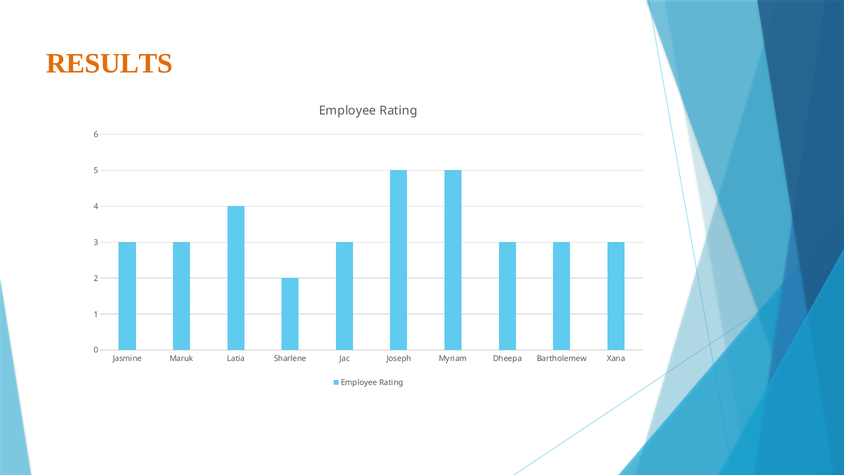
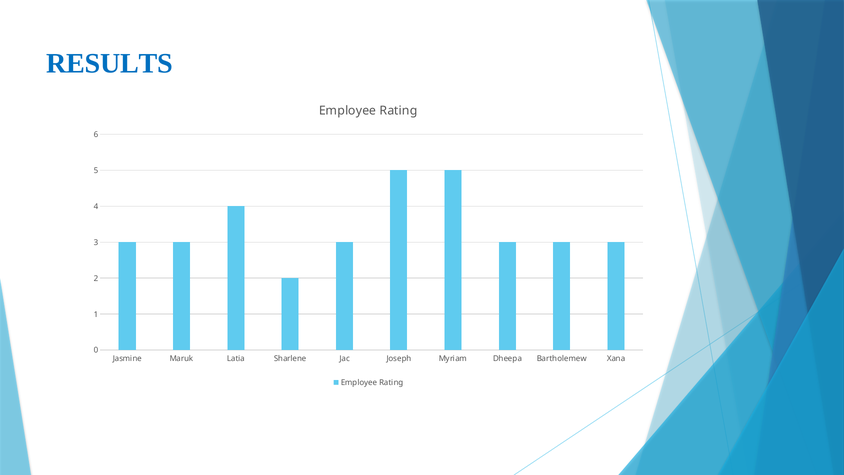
RESULTS colour: orange -> blue (110, 63)
